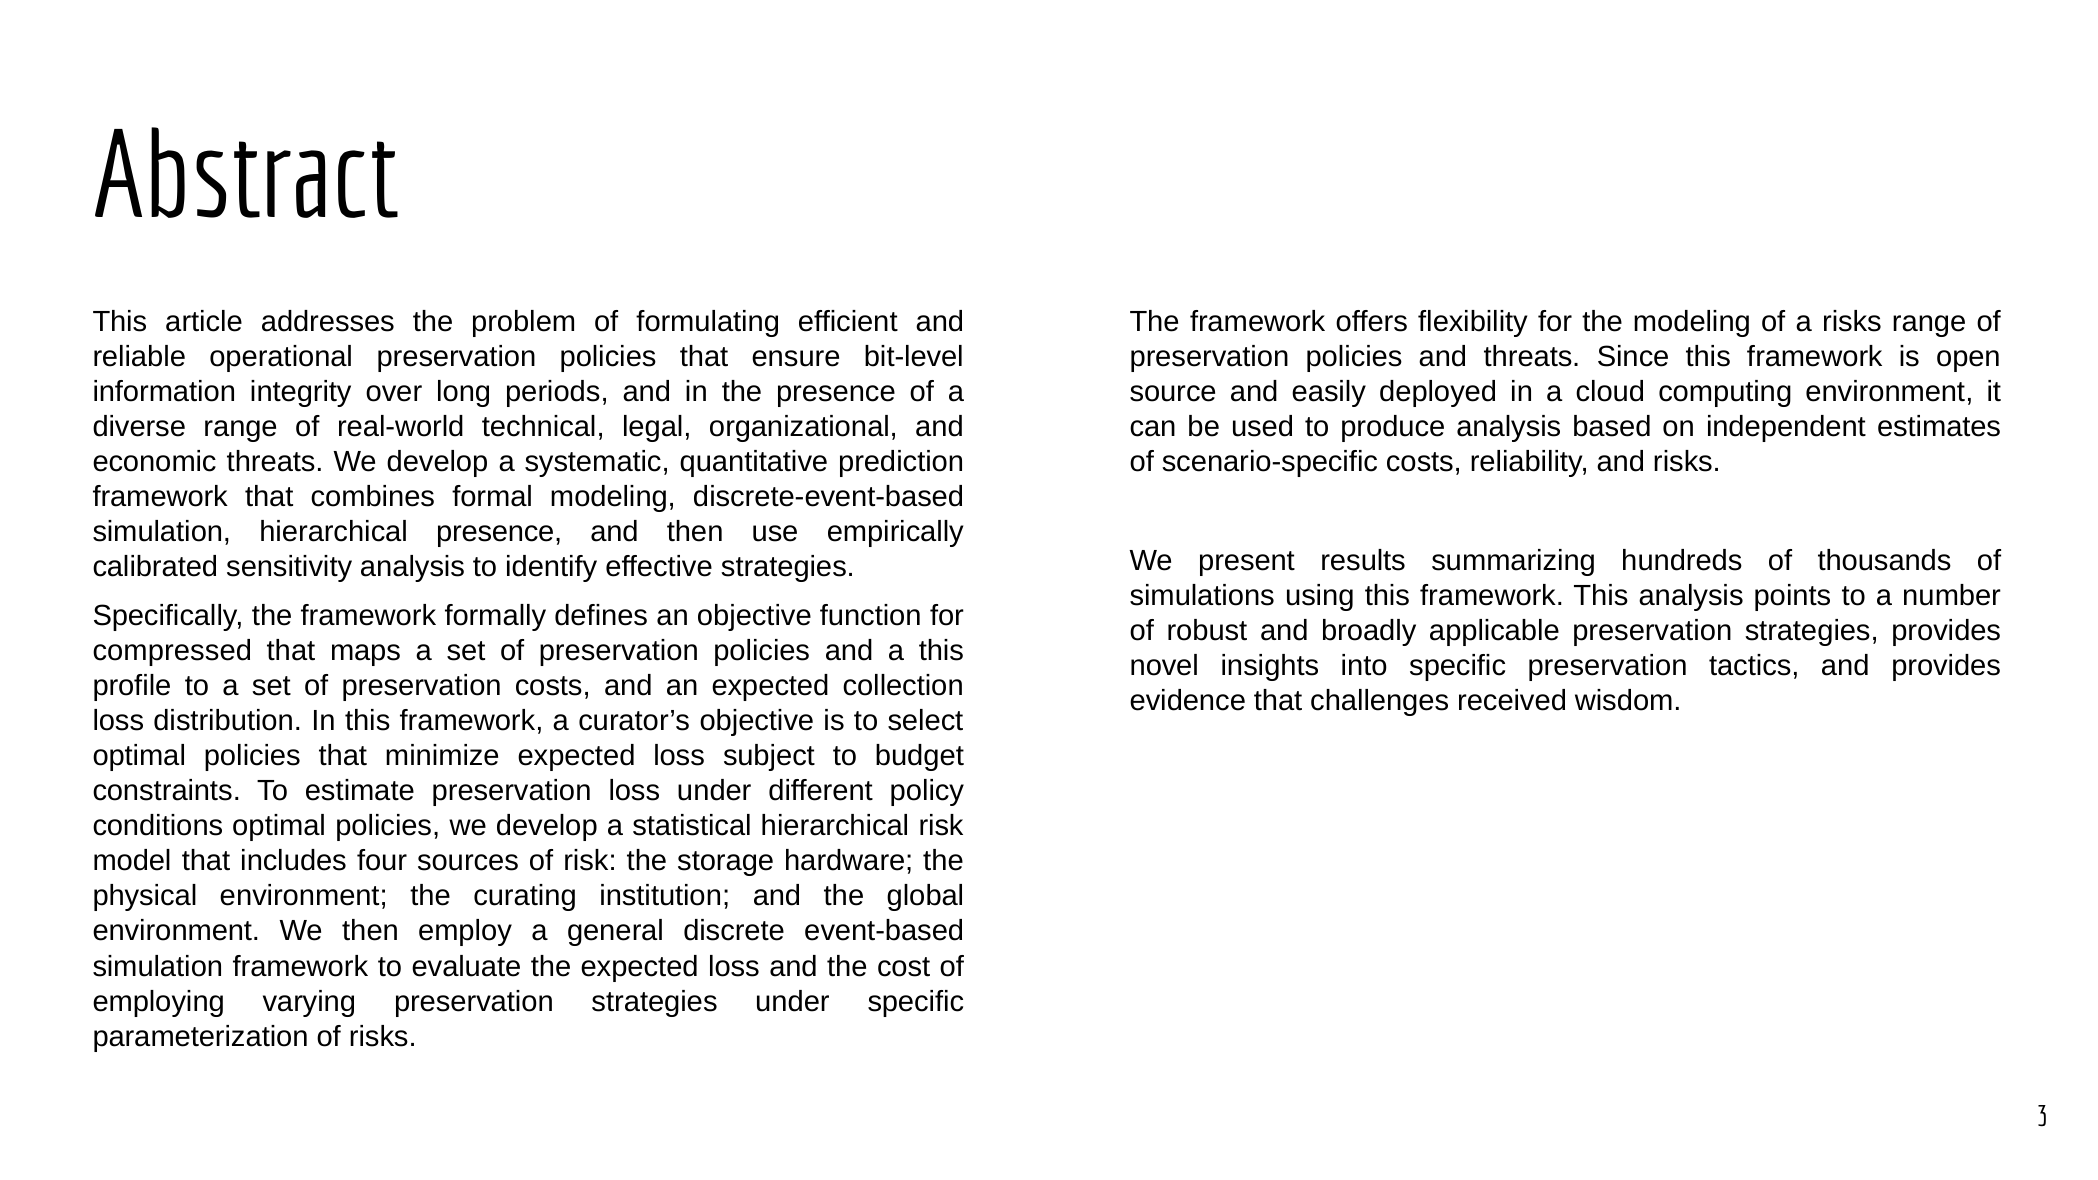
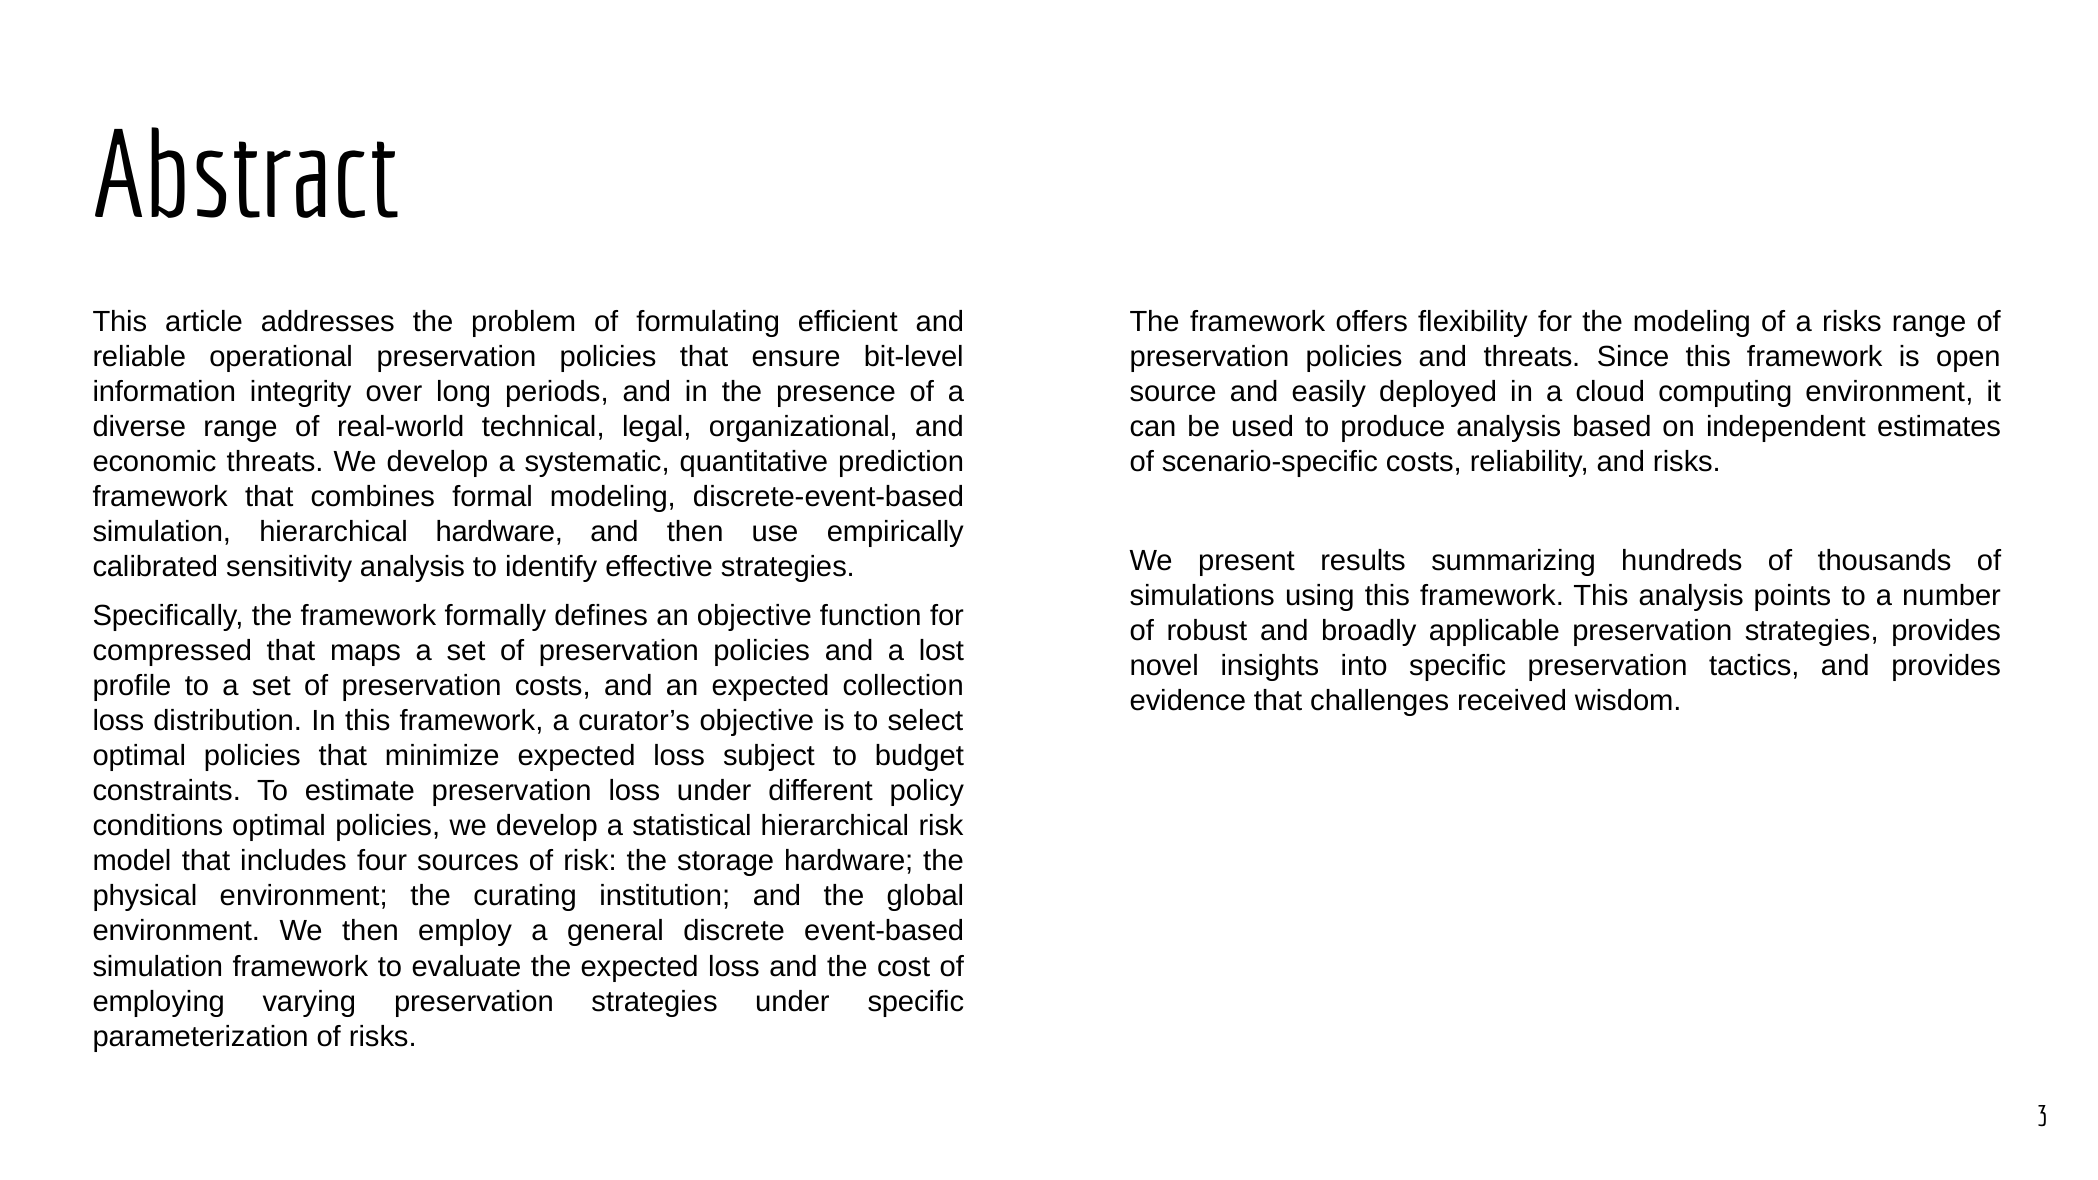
hierarchical presence: presence -> hardware (499, 532)
a this: this -> lost (941, 651)
